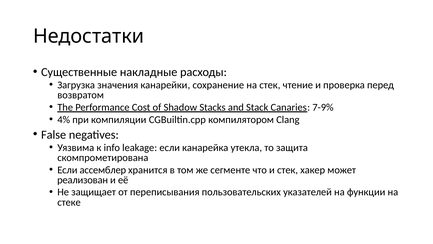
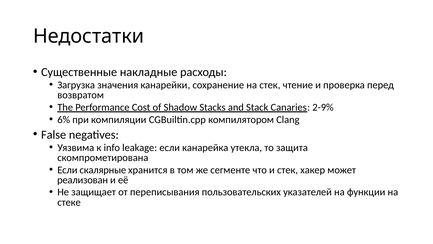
7-9%: 7-9% -> 2-9% (323, 107)
4%: 4% -> 6% (64, 119)
ассемблер: ассемблер -> скалярные (103, 170)
